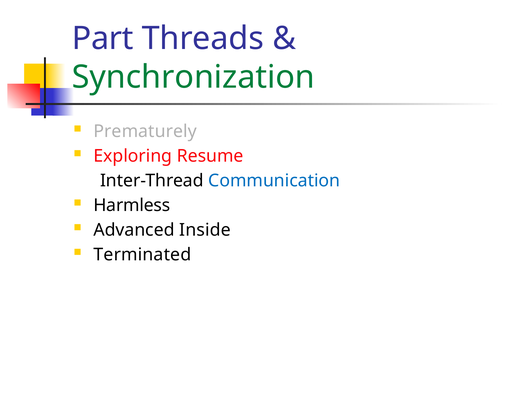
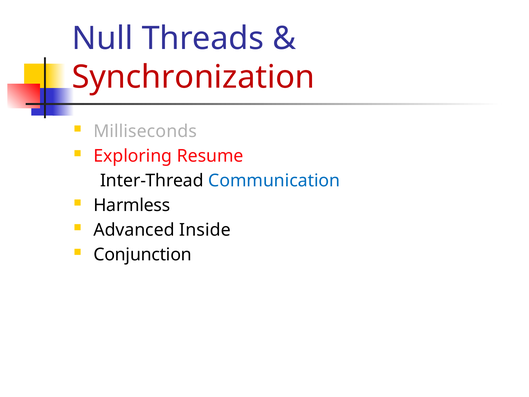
Part: Part -> Null (103, 38)
Synchronization colour: green -> red (193, 77)
Prematurely: Prematurely -> Milliseconds (145, 131)
Terminated: Terminated -> Conjunction (143, 255)
